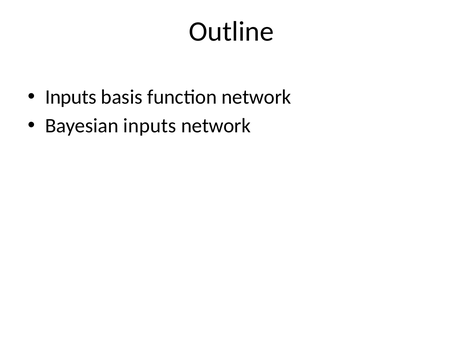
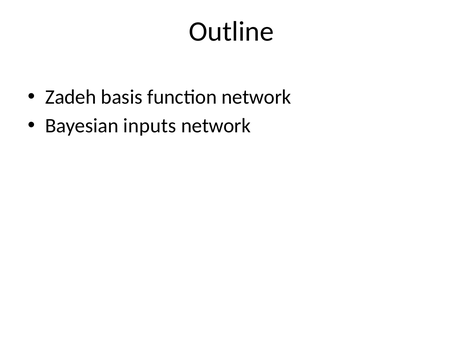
Inputs: Inputs -> Zadeh (71, 97)
